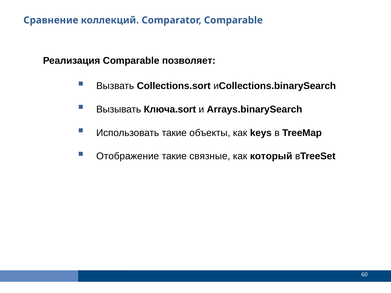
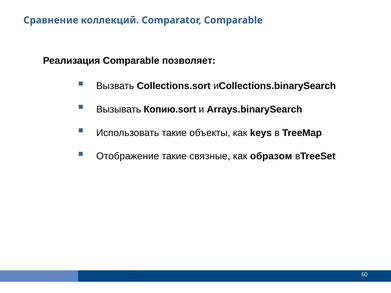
Ключа.sort: Ключа.sort -> Копию.sort (170, 109)
который: который -> образом (271, 156)
